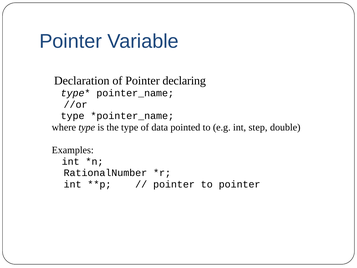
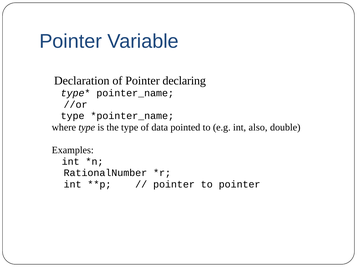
step: step -> also (258, 127)
